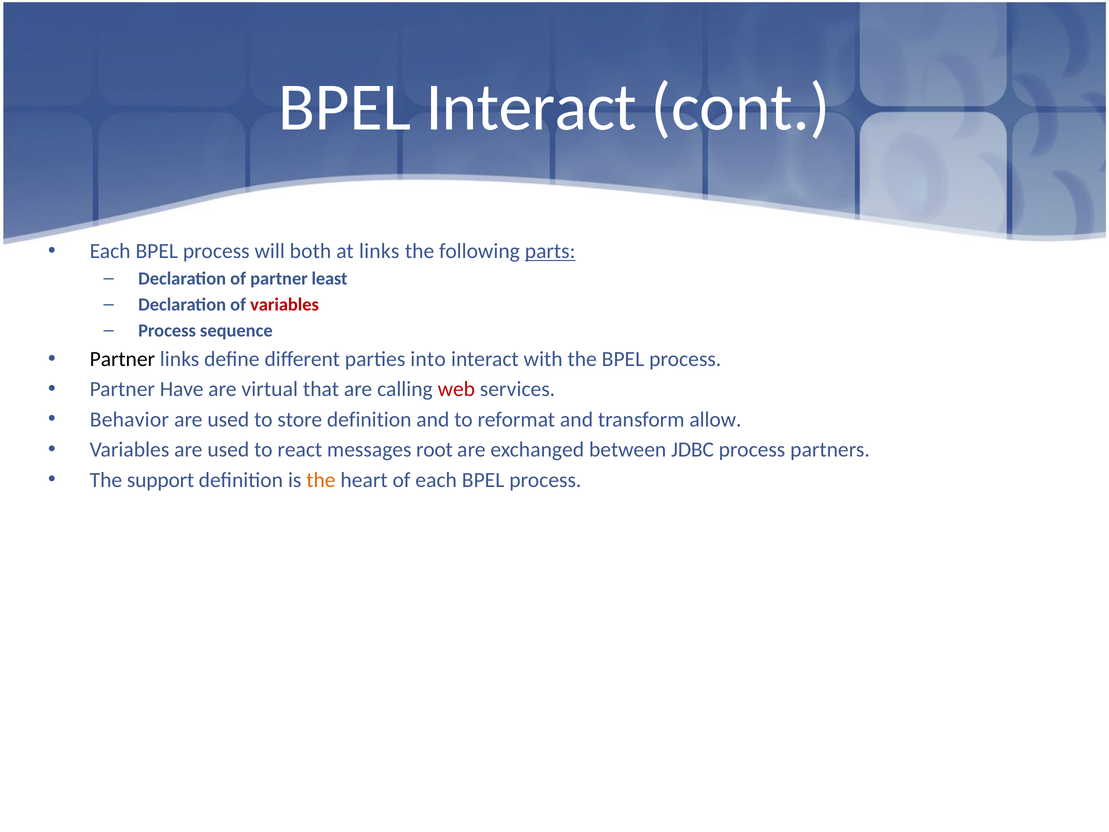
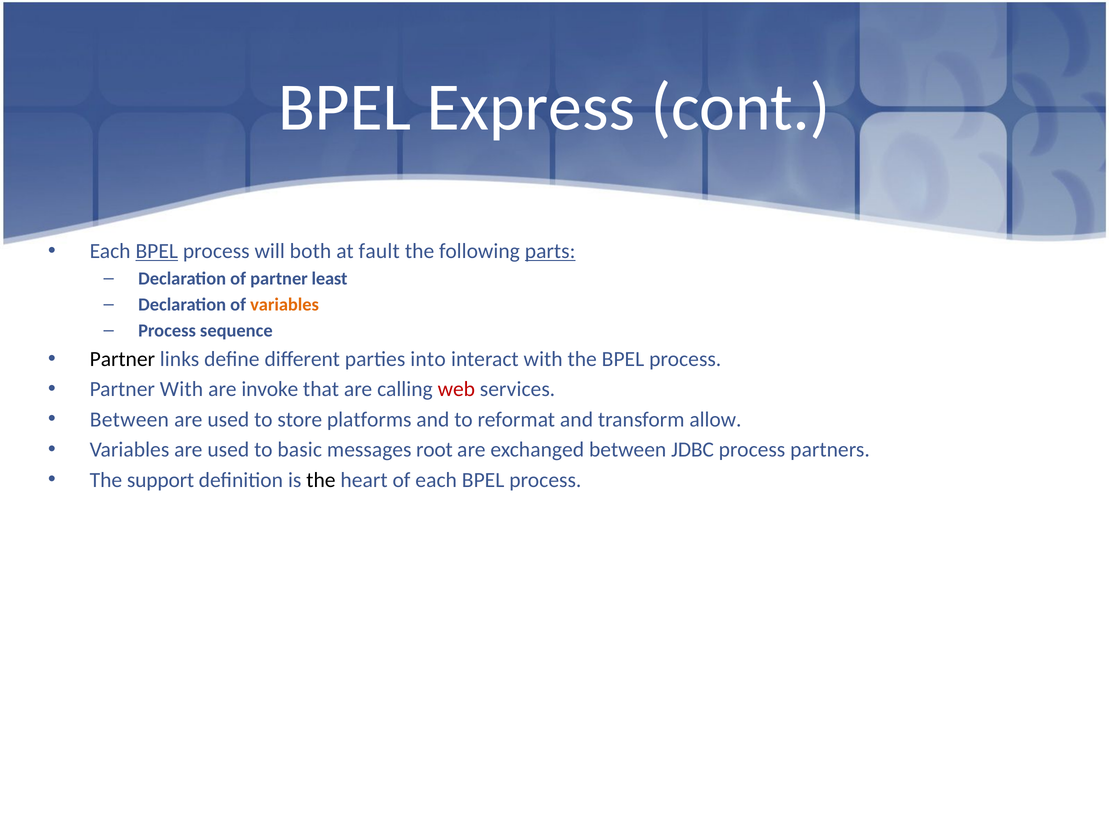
BPEL Interact: Interact -> Express (531, 107)
BPEL underline: none -> present (157, 251)
at links: links -> fault (379, 251)
variables colour: red -> orange (285, 304)
Partner Have: Have -> With (182, 389)
virtual: virtual -> invoke (270, 389)
Behavior: Behavior -> Between (129, 419)
store definition: definition -> platforms (369, 419)
react: react -> basic (300, 450)
the colour: orange -> black (321, 480)
